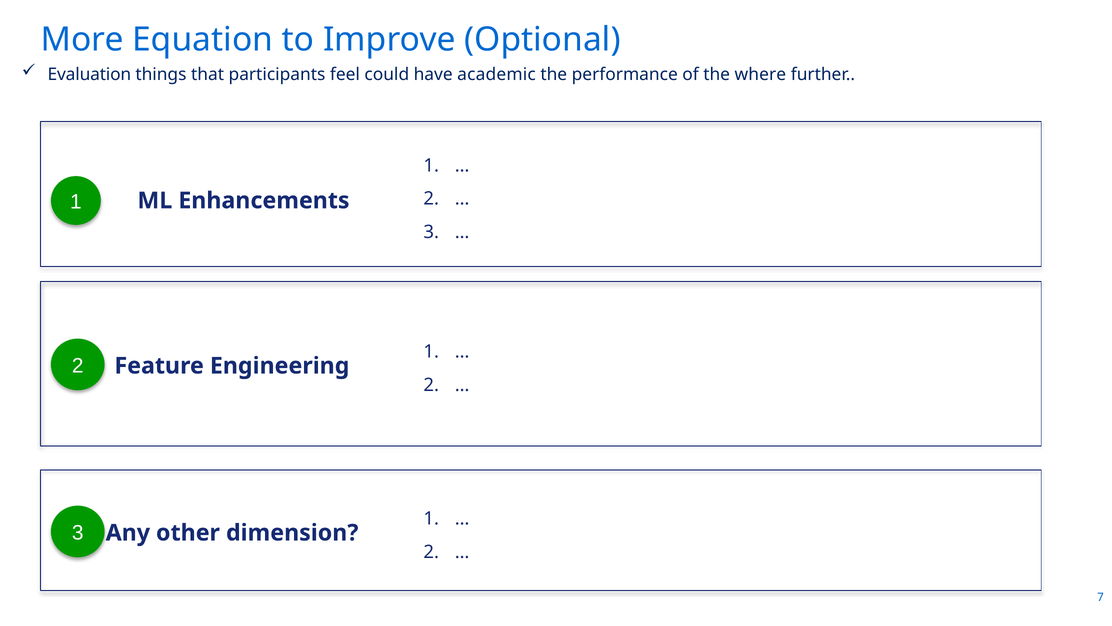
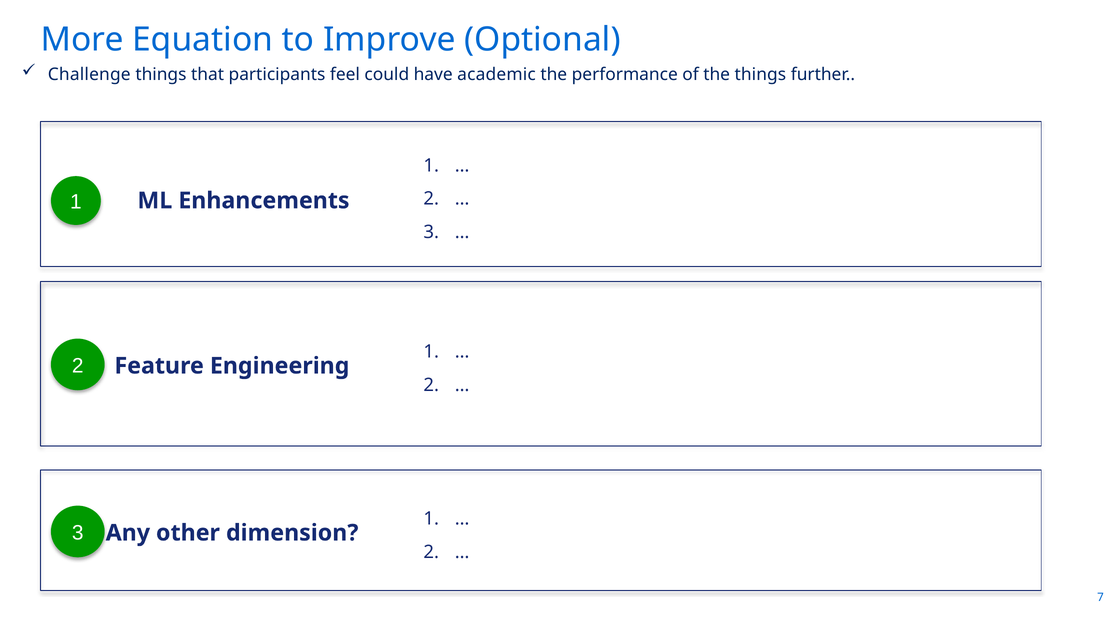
Evaluation: Evaluation -> Challenge (89, 74)
the where: where -> things (760, 74)
